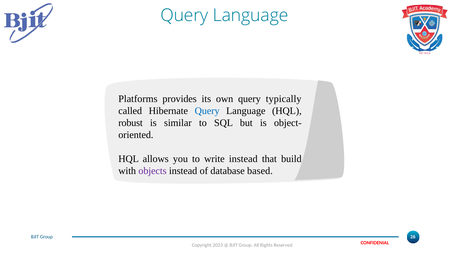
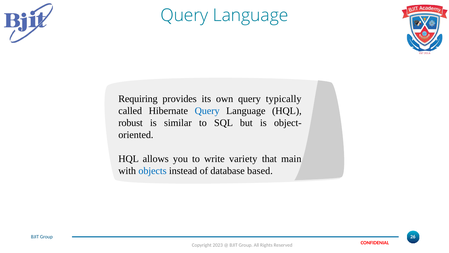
Platforms: Platforms -> Requiring (138, 99)
write instead: instead -> variety (243, 158)
build: build -> main (291, 158)
objects colour: purple -> blue (153, 170)
